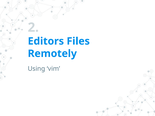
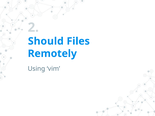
Editors: Editors -> Should (46, 41)
